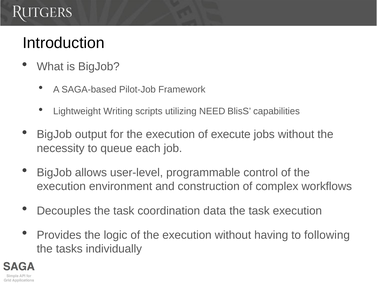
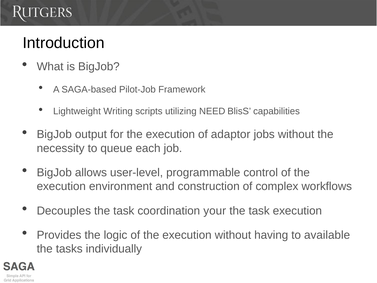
execute: execute -> adaptor (231, 134)
data: data -> your (215, 211)
following: following -> available (327, 235)
